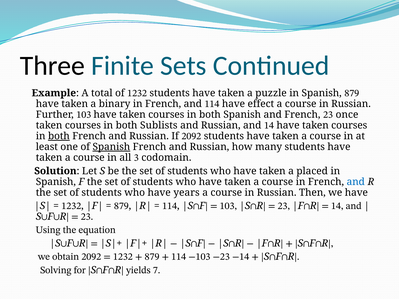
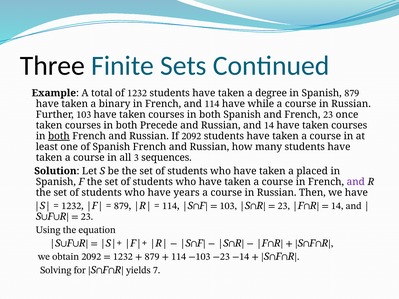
puzzle: puzzle -> degree (271, 93)
effect: effect -> while (261, 104)
Sublists: Sublists -> Precede (159, 125)
Spanish underline: present -> none (111, 147)
codomain: codomain -> sequences (166, 158)
and colour: blue -> purple (356, 182)
